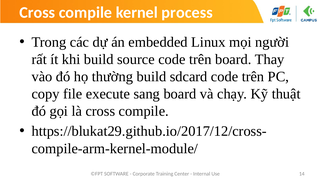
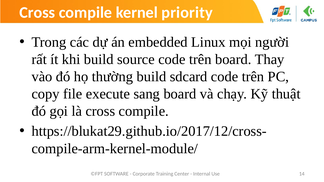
process: process -> priority (187, 13)
